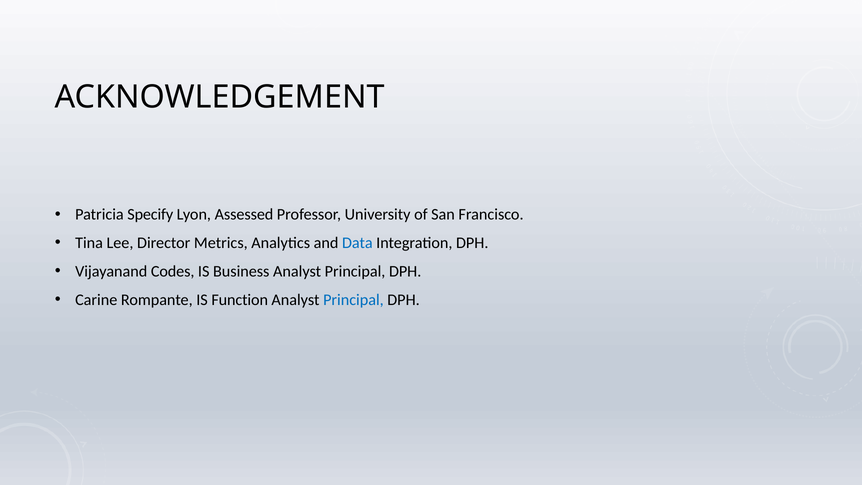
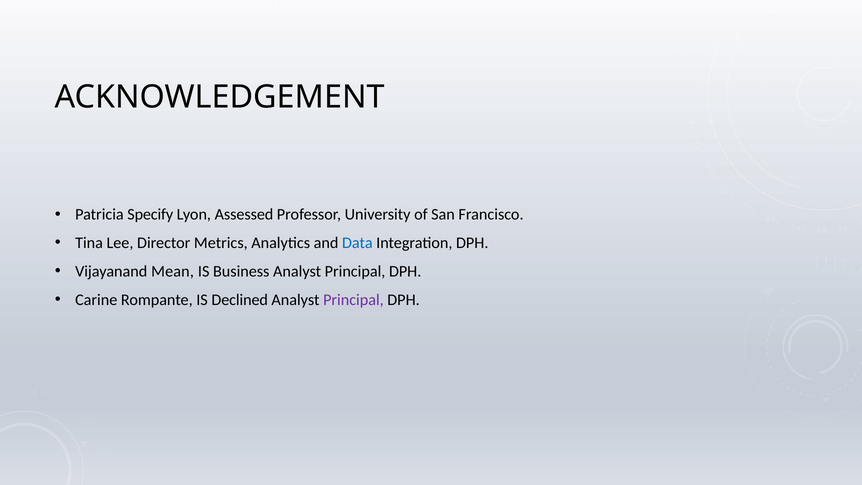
Codes: Codes -> Mean (173, 271)
Function: Function -> Declined (240, 300)
Principal colour: blue -> purple (353, 300)
